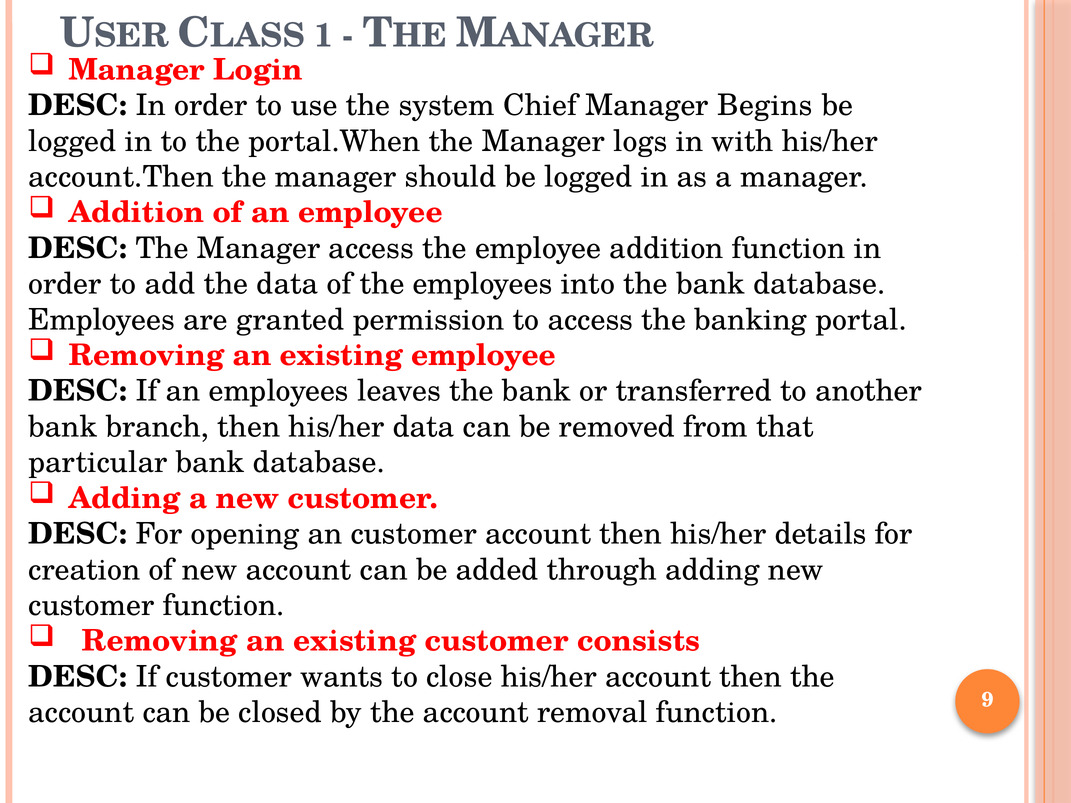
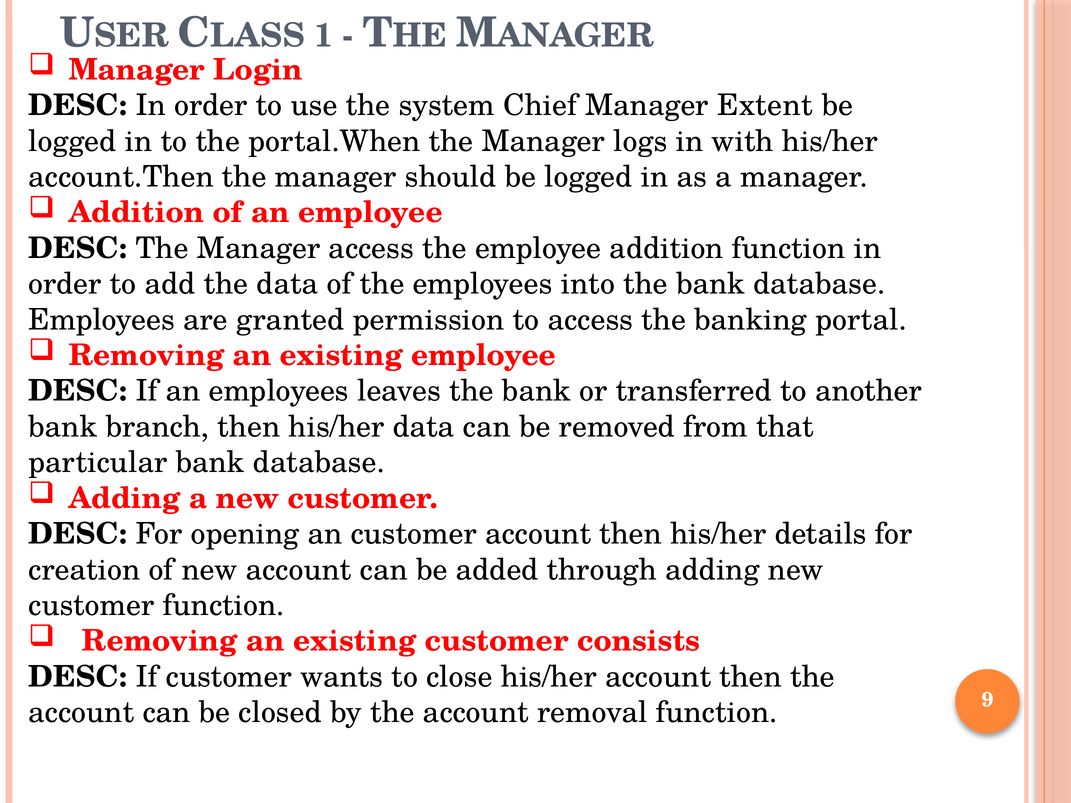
Begins: Begins -> Extent (765, 106)
